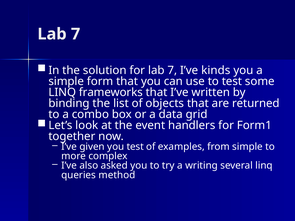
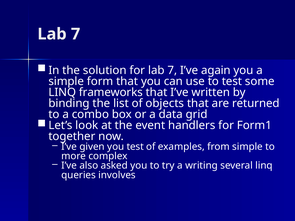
kinds: kinds -> again (216, 70)
method: method -> involves (117, 175)
